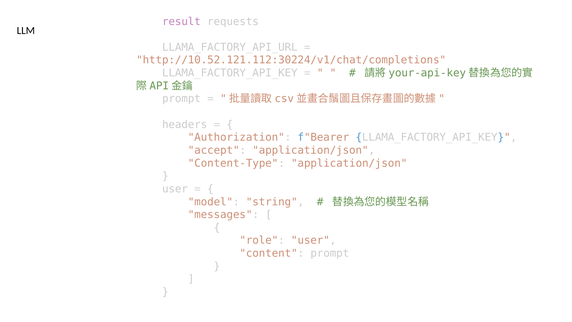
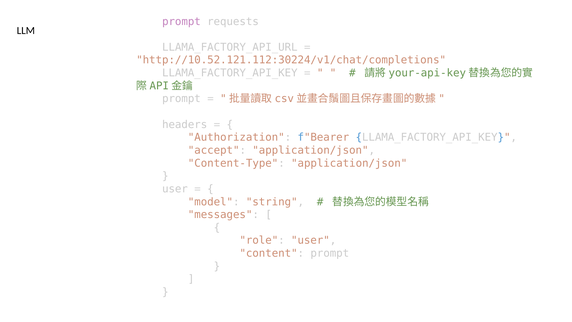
result: result -> prompt (181, 21)
